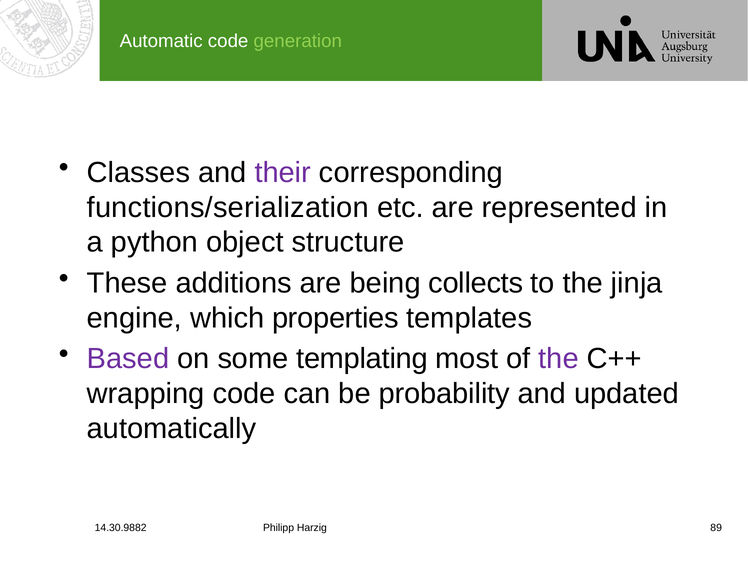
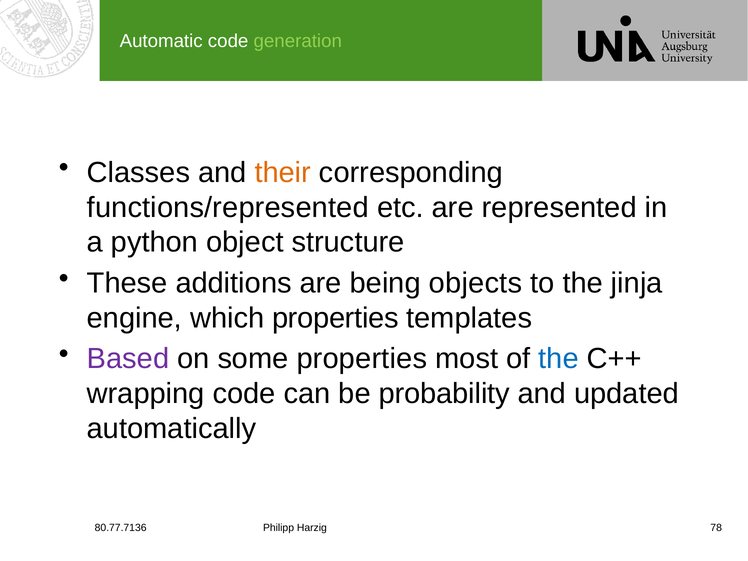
their colour: purple -> orange (283, 173)
functions/serialization: functions/serialization -> functions/represented (228, 207)
collects: collects -> objects (475, 283)
some templating: templating -> properties (362, 359)
the colour: purple -> blue (559, 359)
14.30.9882: 14.30.9882 -> 80.77.7136 (121, 528)
89: 89 -> 78 (716, 528)
